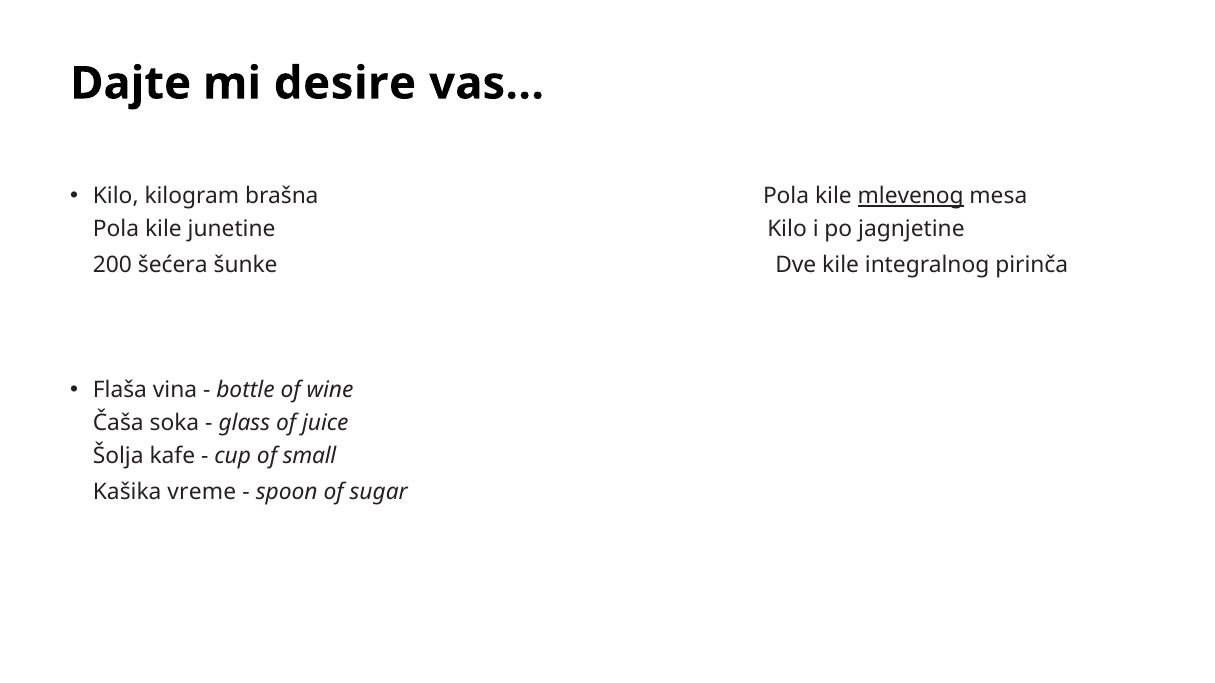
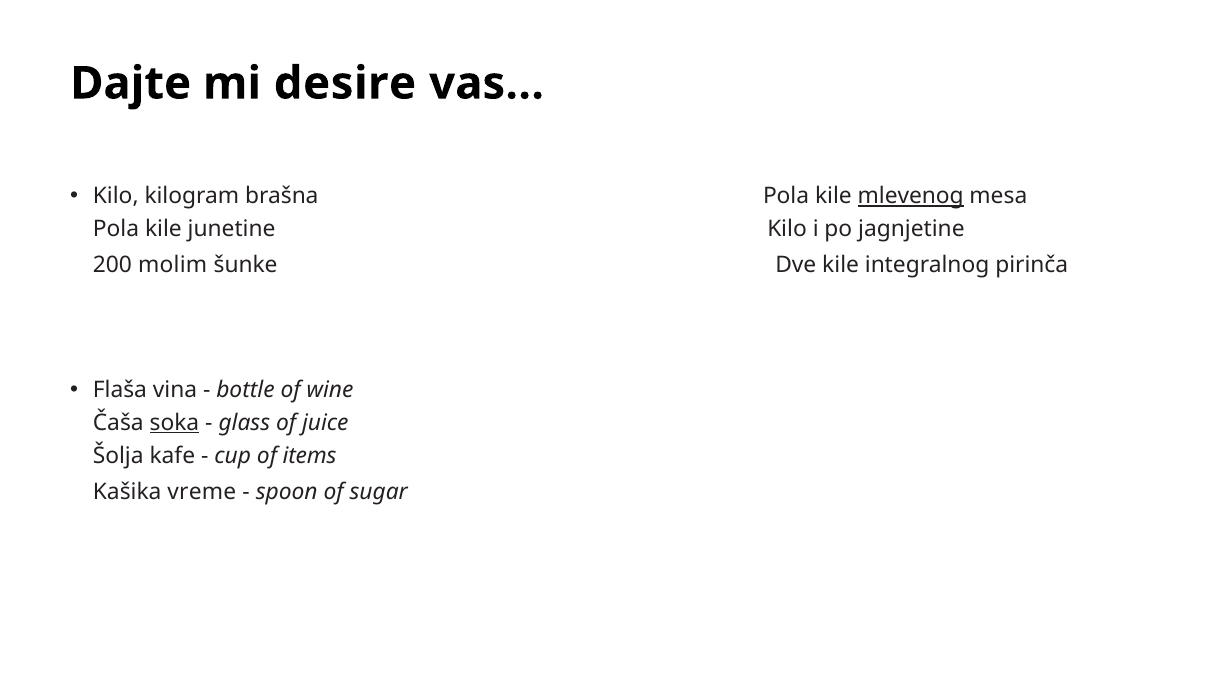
šećera: šećera -> molim (173, 265)
soka underline: none -> present (174, 423)
small: small -> items (310, 456)
